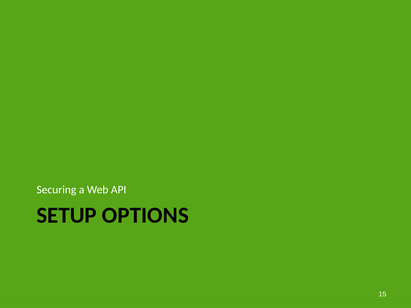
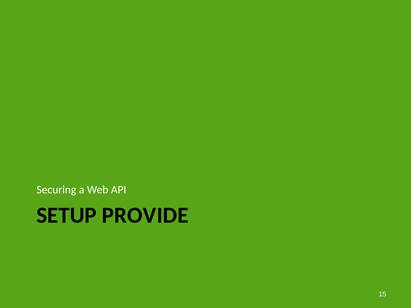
OPTIONS: OPTIONS -> PROVIDE (145, 215)
